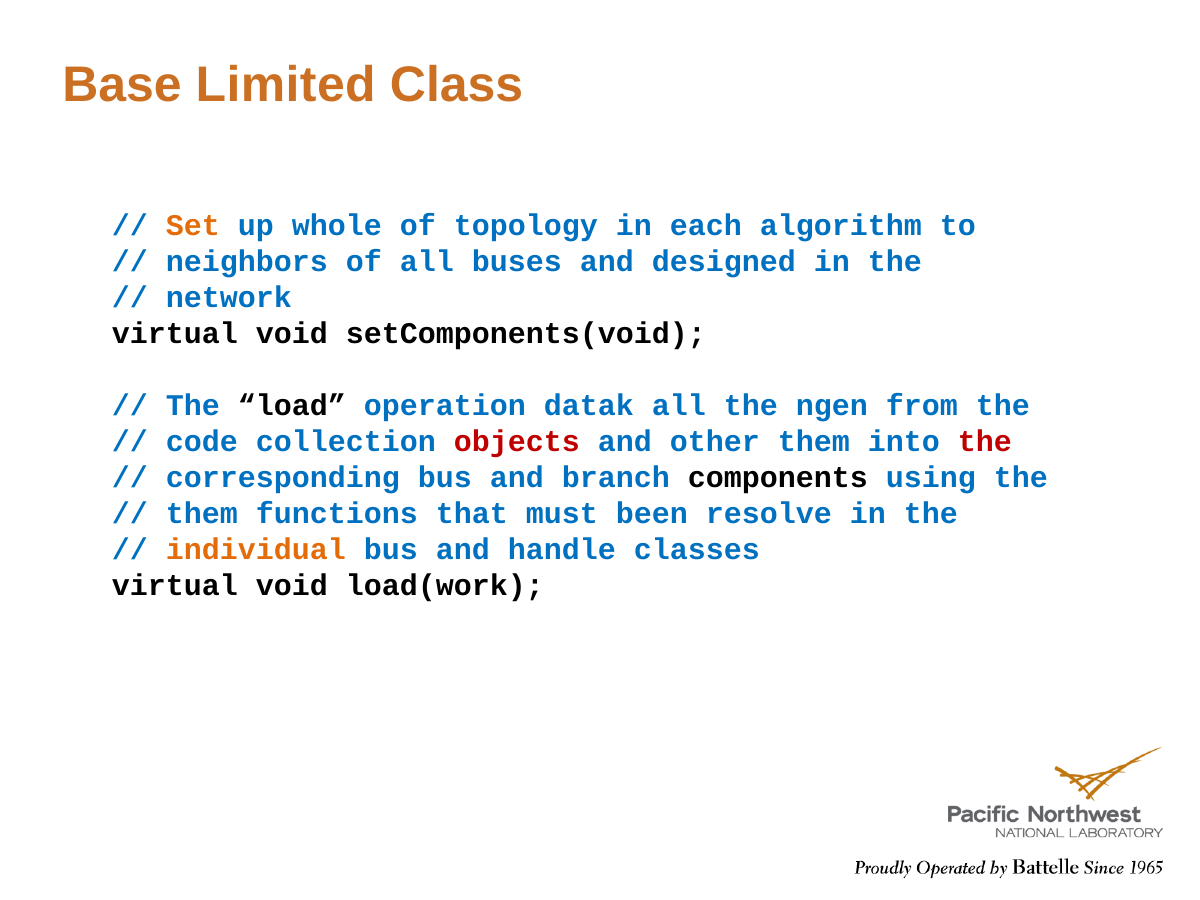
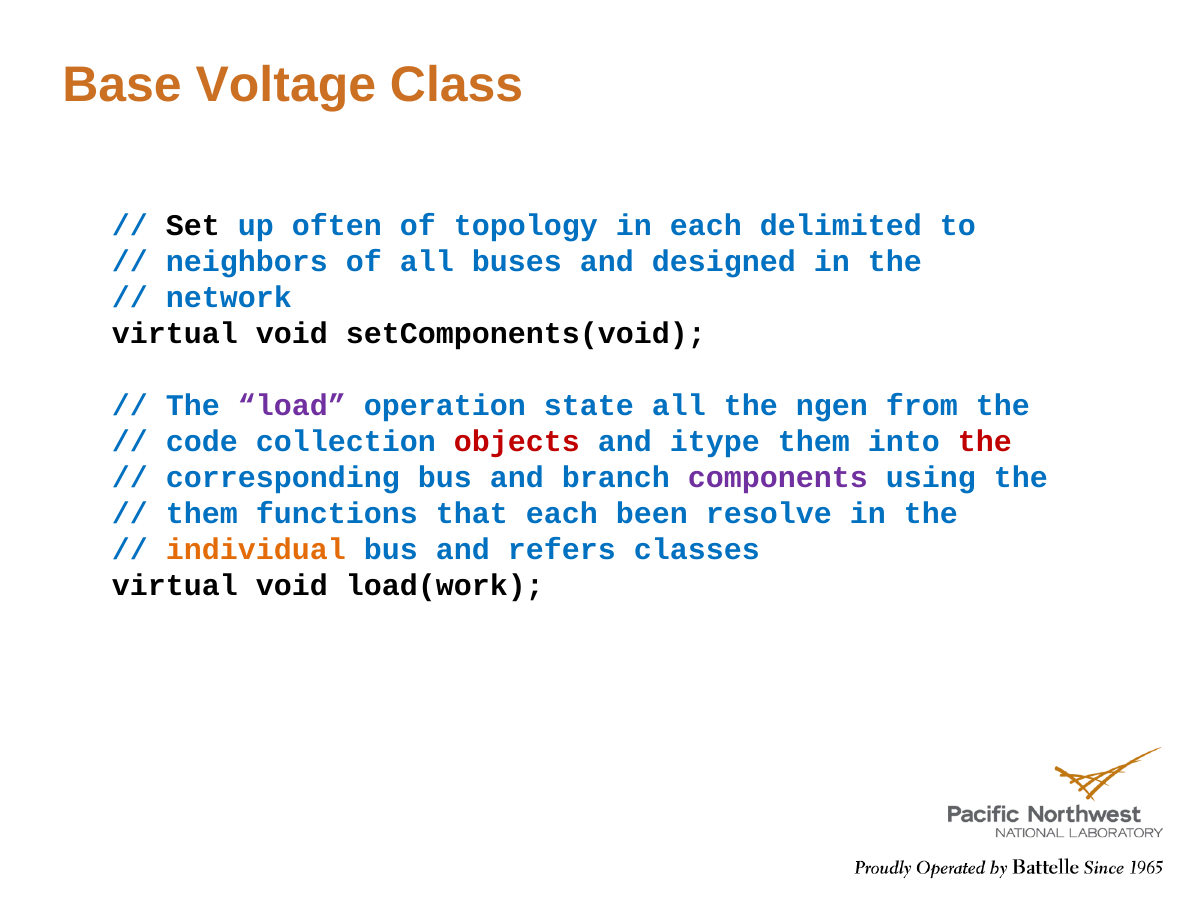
Limited: Limited -> Voltage (286, 85)
Set colour: orange -> black (193, 226)
whole: whole -> often (337, 226)
algorithm: algorithm -> delimited (841, 226)
load colour: black -> purple (292, 406)
datak: datak -> state (589, 406)
other: other -> itype (715, 442)
components colour: black -> purple (778, 478)
that must: must -> each (562, 514)
handle: handle -> refers (562, 550)
